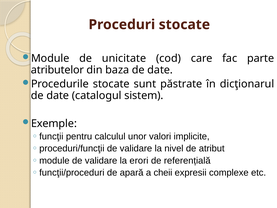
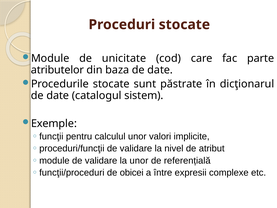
la erori: erori -> unor (139, 160)
apară: apară -> obicei (132, 172)
cheii: cheii -> între (163, 172)
